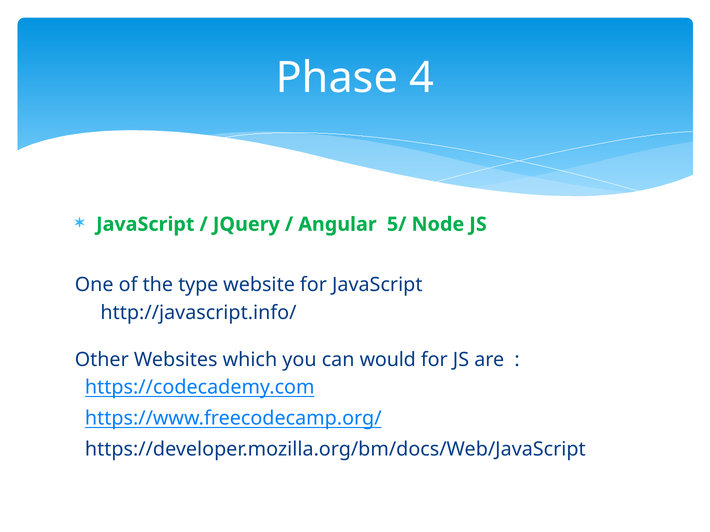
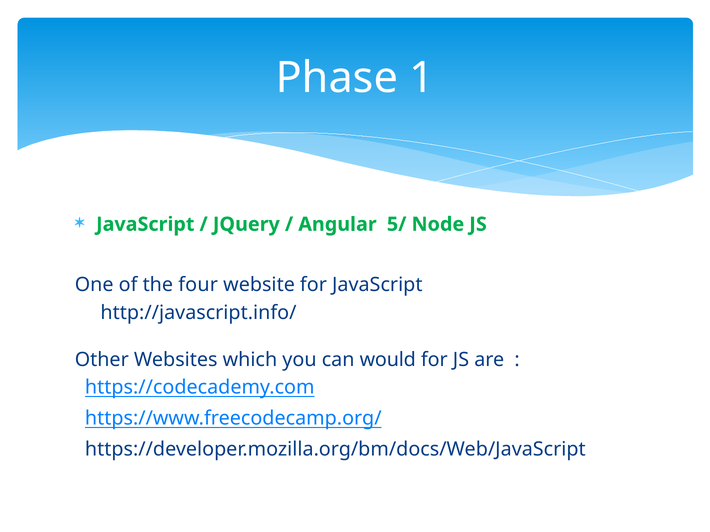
4: 4 -> 1 (422, 78)
type: type -> four (198, 285)
